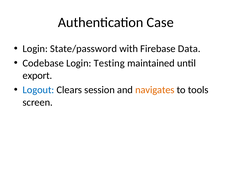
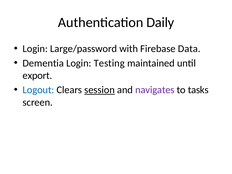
Case: Case -> Daily (160, 22)
State/password: State/password -> Large/password (84, 49)
Codebase: Codebase -> Dementia (43, 63)
session underline: none -> present (100, 90)
navigates colour: orange -> purple (155, 90)
tools: tools -> tasks (198, 90)
